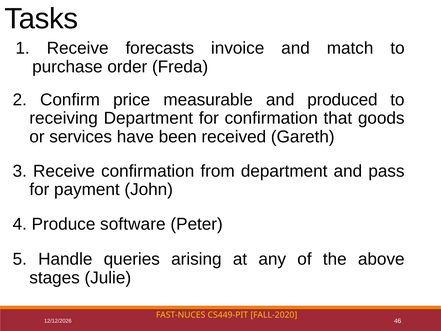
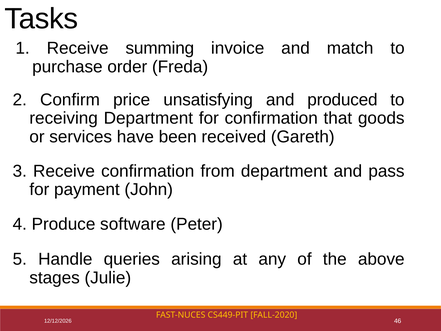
forecasts: forecasts -> summing (160, 48)
measurable: measurable -> unsatisfying (208, 100)
